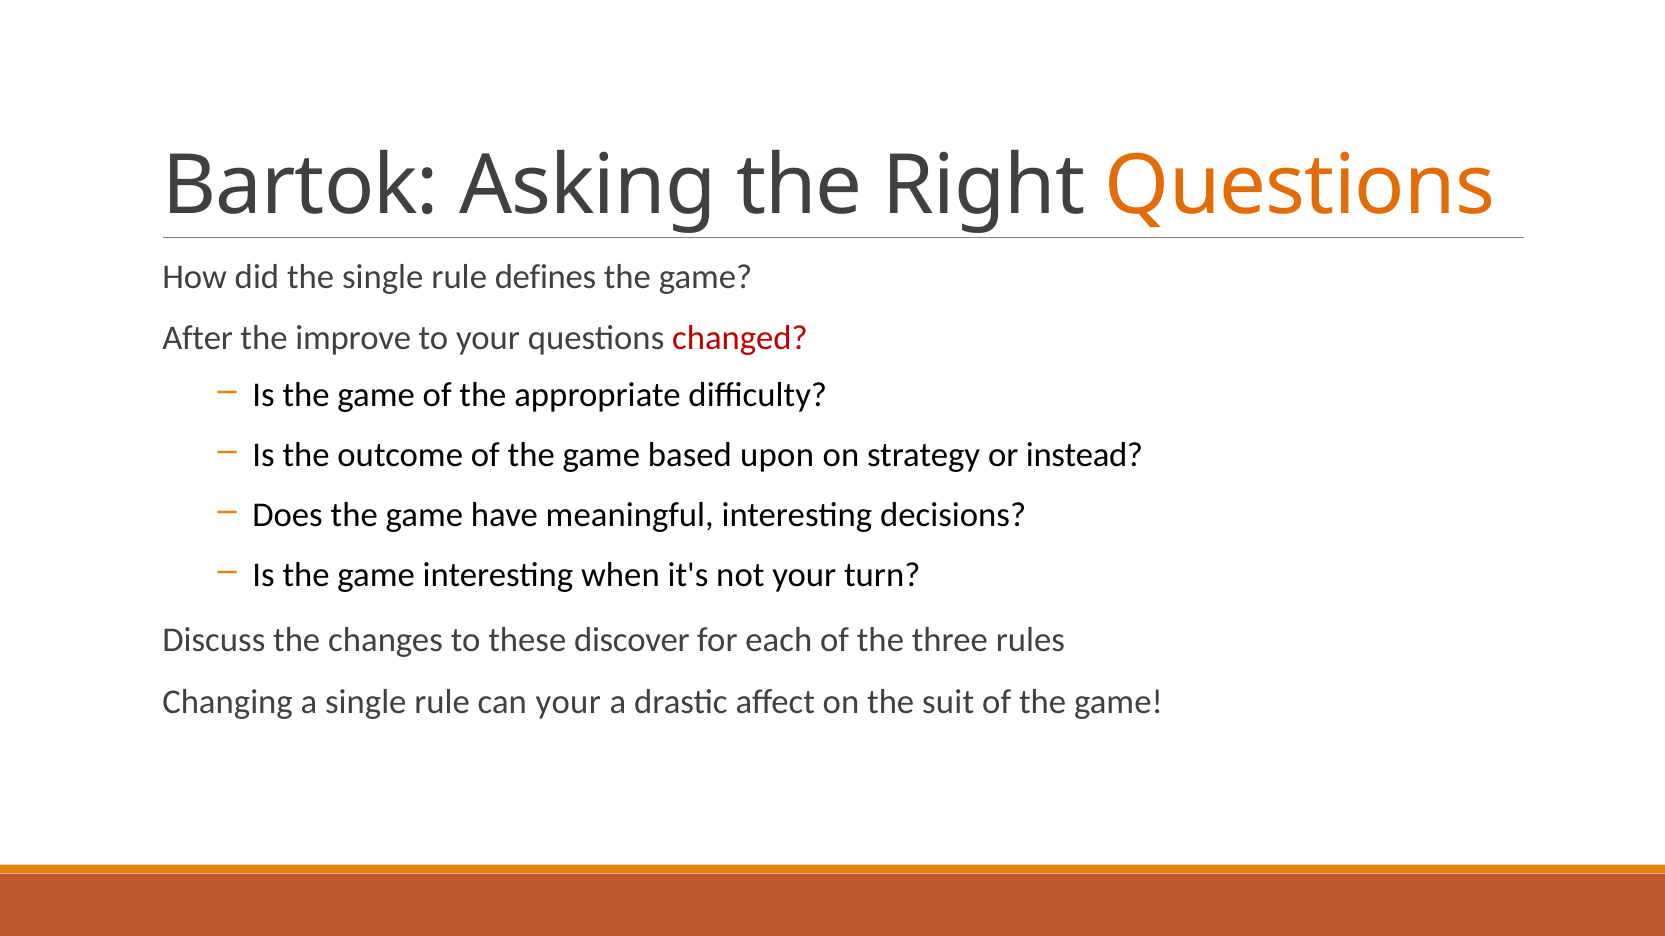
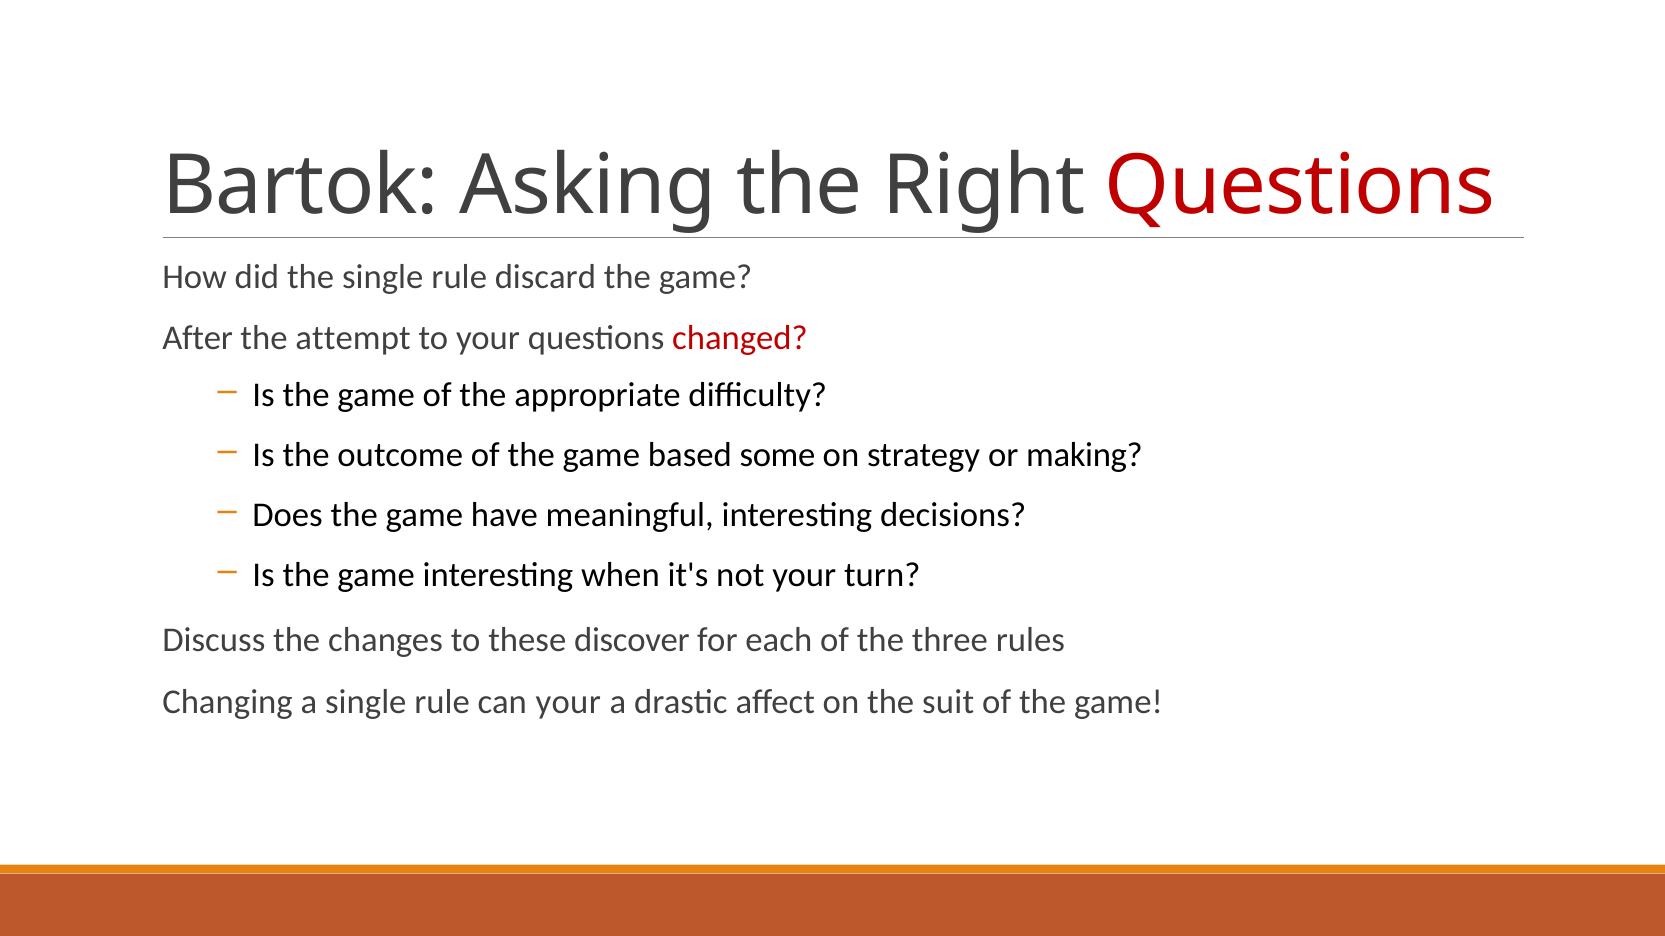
Questions colour: orange -> red (1300, 187)
defines: defines -> discard (545, 277)
improve: improve -> attempt (353, 339)
upon: upon -> some (777, 455)
instead: instead -> making (1084, 455)
